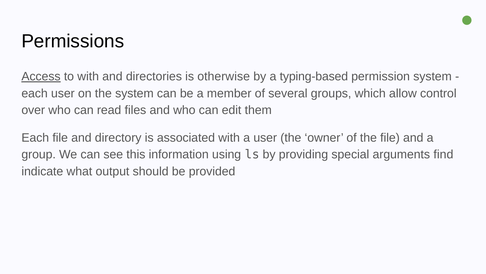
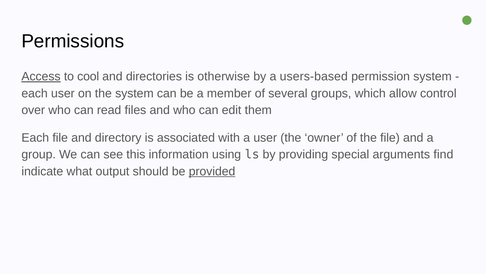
to with: with -> cool (88, 76)
typing-based: typing-based -> users-based (314, 76)
provided underline: none -> present (212, 171)
